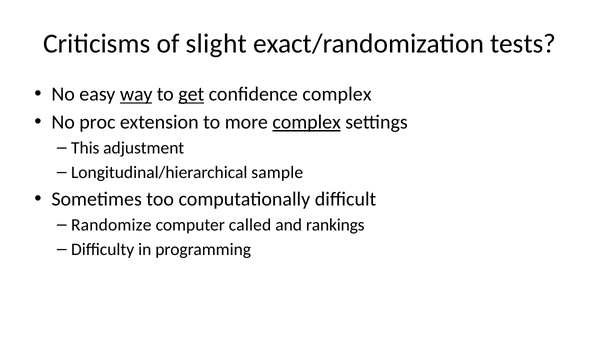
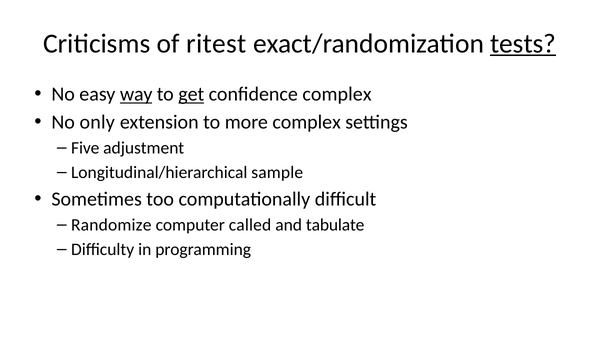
slight: slight -> ritest (216, 44)
tests underline: none -> present (523, 44)
proc: proc -> only (97, 122)
complex underline: present -> none (307, 122)
This: This -> Five (85, 148)
rankings: rankings -> tabulate (335, 225)
